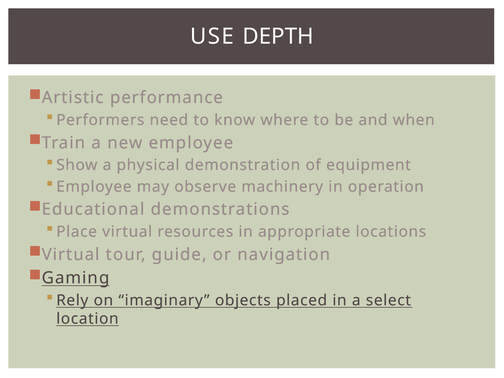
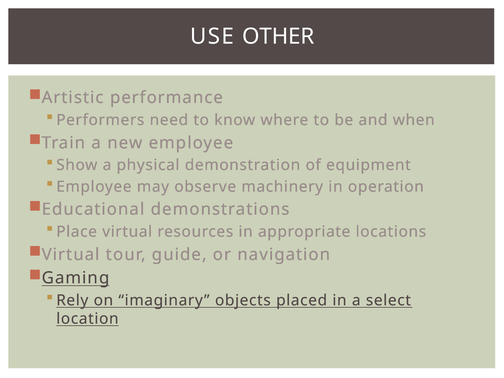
DEPTH: DEPTH -> OTHER (278, 37)
